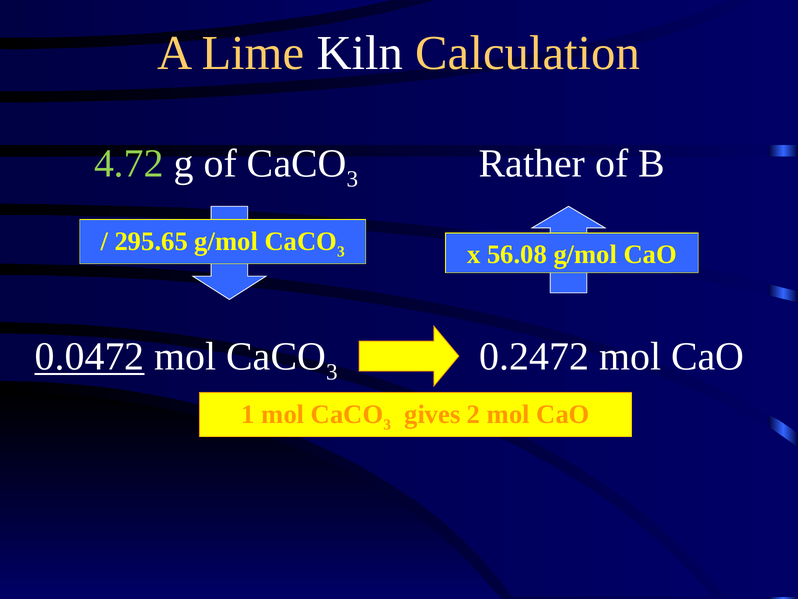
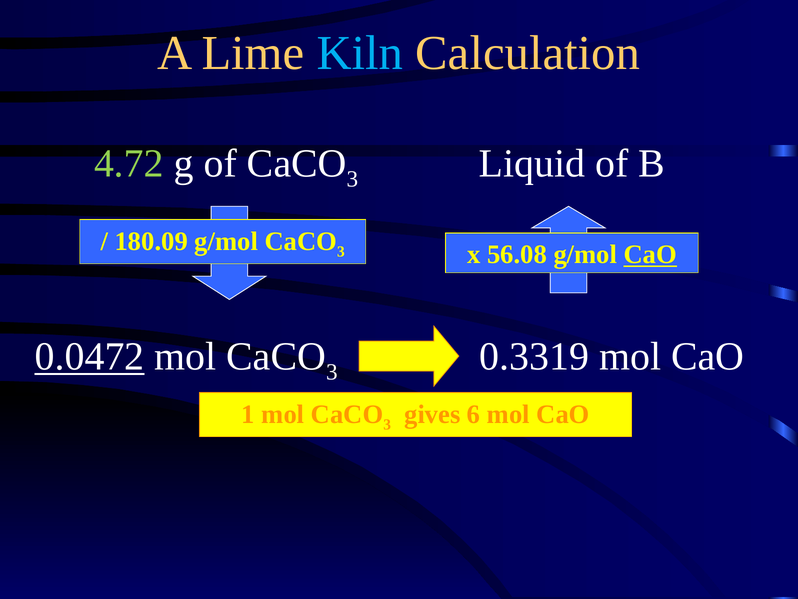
Kiln colour: white -> light blue (360, 53)
Rather: Rather -> Liquid (532, 164)
295.65: 295.65 -> 180.09 (151, 241)
CaO underline: none -> present (650, 254)
0.2472: 0.2472 -> 0.3319 (534, 356)
2: 2 -> 6 (474, 414)
